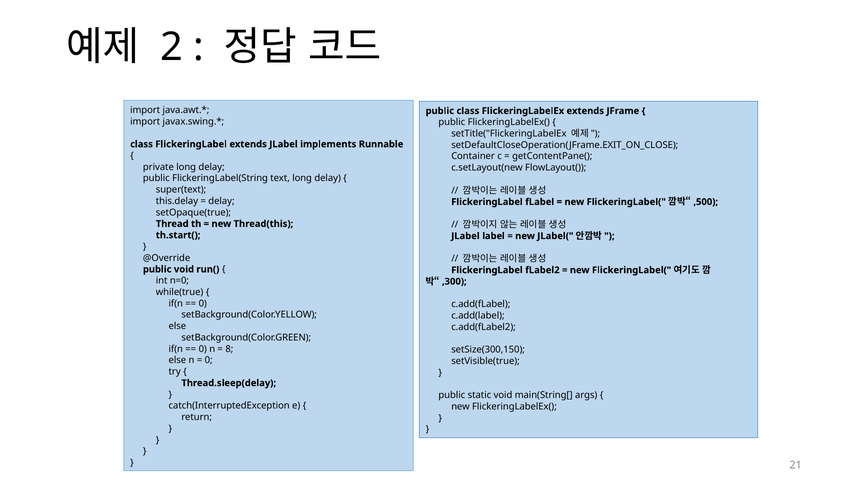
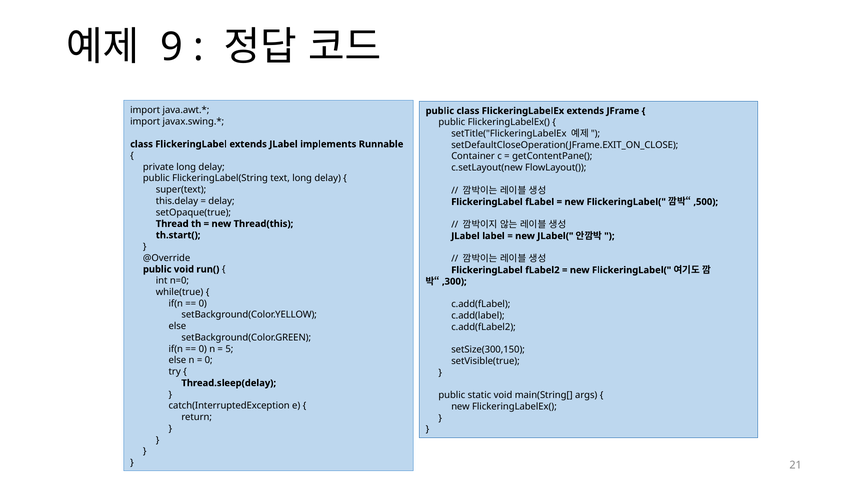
2: 2 -> 9 (172, 47)
8: 8 -> 5 (229, 349)
